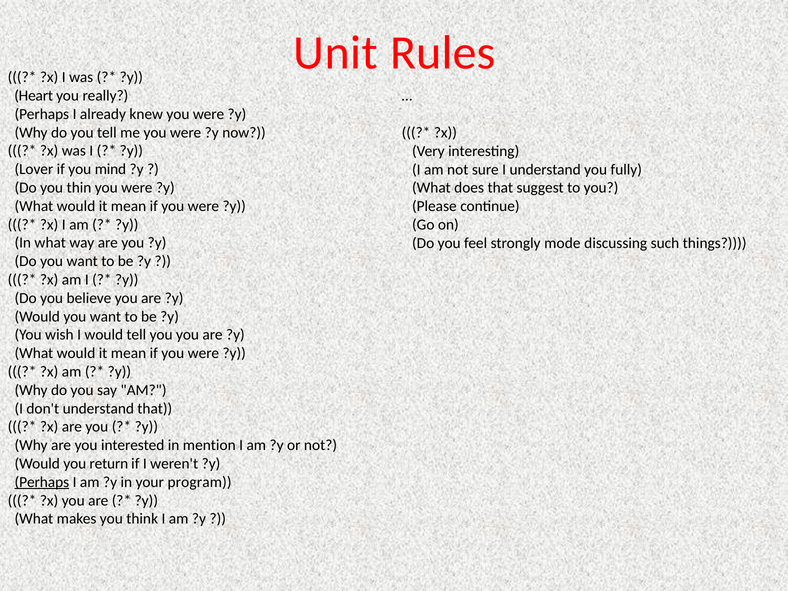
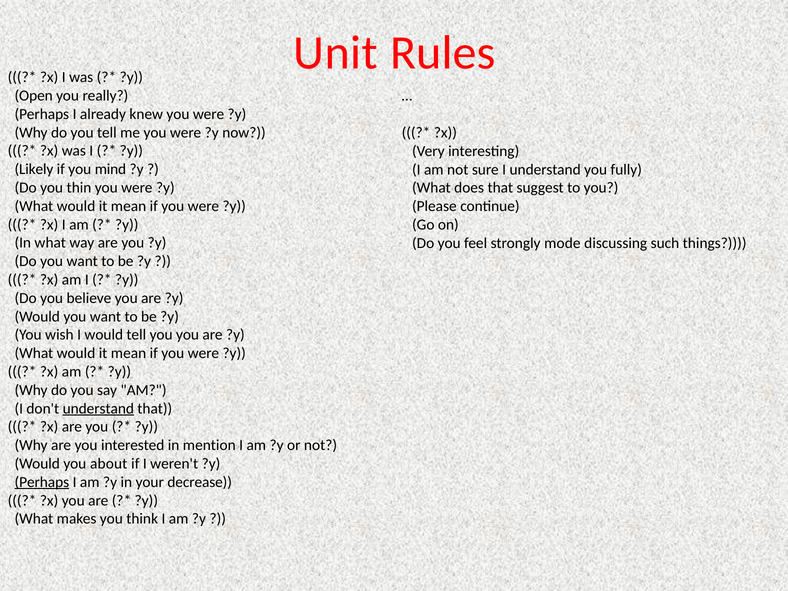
Heart: Heart -> Open (34, 96)
Lover: Lover -> Likely (34, 169)
understand underline: none -> present (98, 408)
return: return -> about (109, 464)
program: program -> decrease (200, 482)
